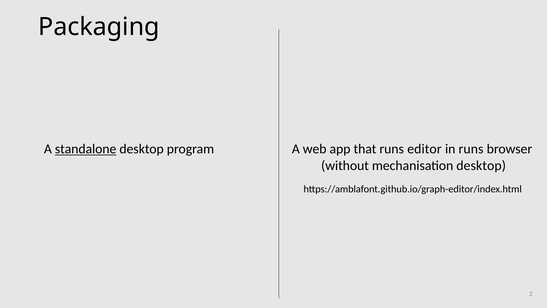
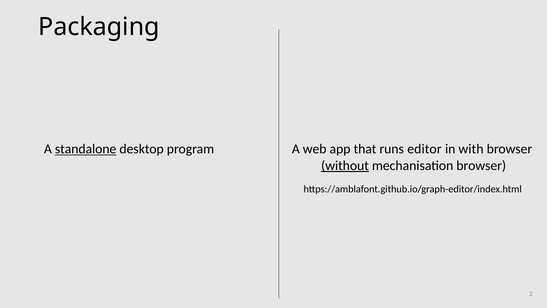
in runs: runs -> with (471, 149)
without underline: none -> present (345, 165)
mechanisation desktop: desktop -> browser (481, 165)
